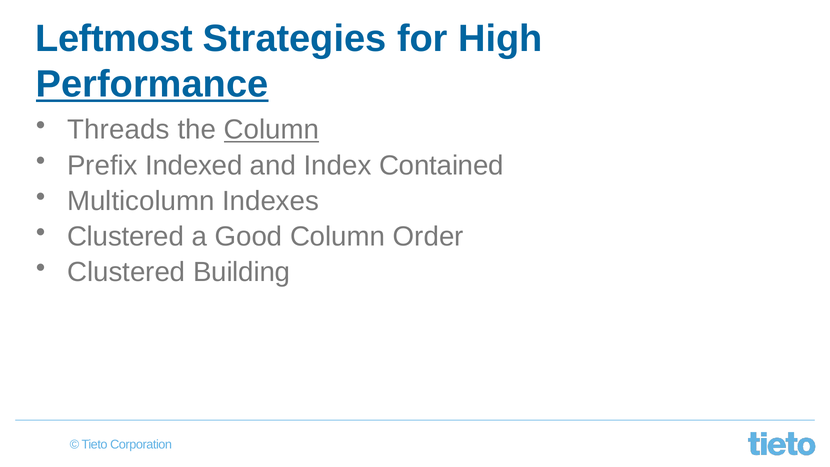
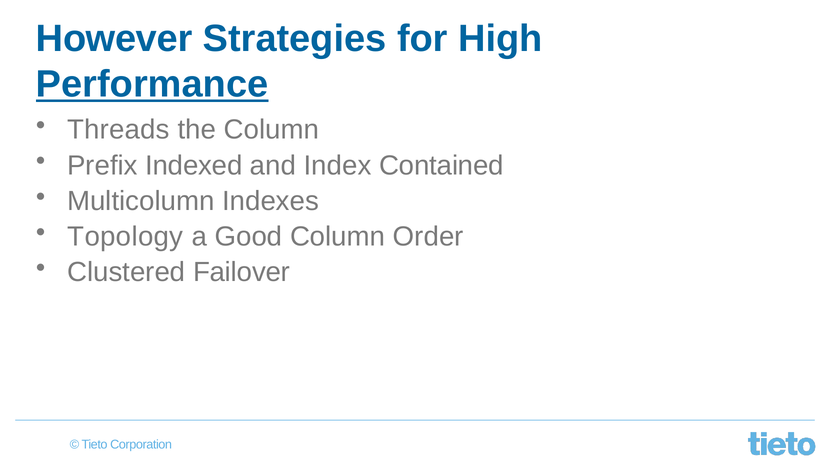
Leftmost: Leftmost -> However (114, 39)
Column underline: present -> none (272, 130)
Clustered: Clustered -> Topology (125, 237)
Building: Building -> Failover (242, 272)
